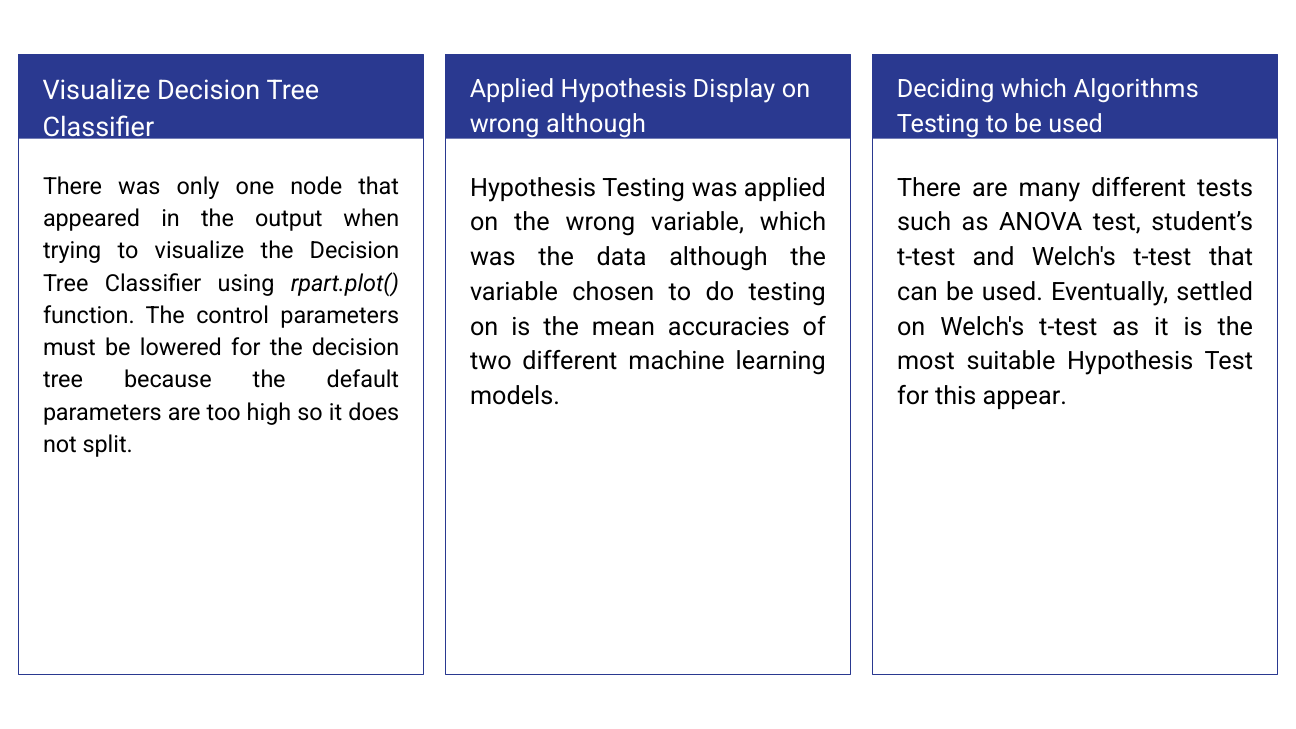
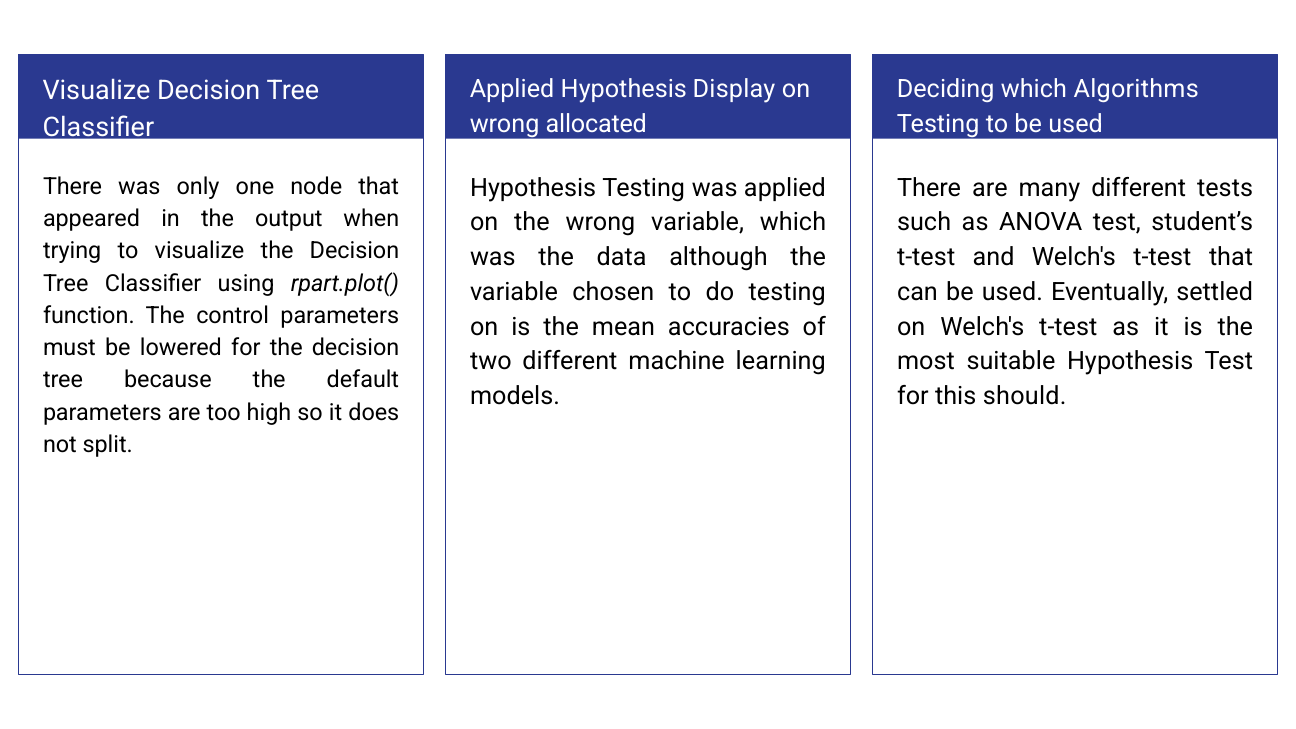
wrong although: although -> allocated (596, 124)
appear: appear -> should (1025, 396)
